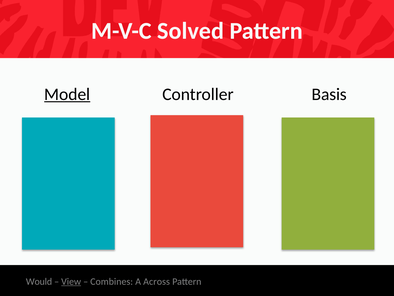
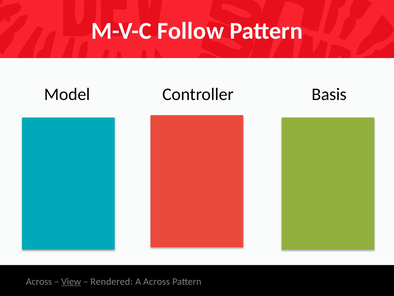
Solved: Solved -> Follow (191, 31)
Model underline: present -> none (67, 94)
Would: Would -> Across (39, 281)
Combines: Combines -> Rendered (112, 281)
